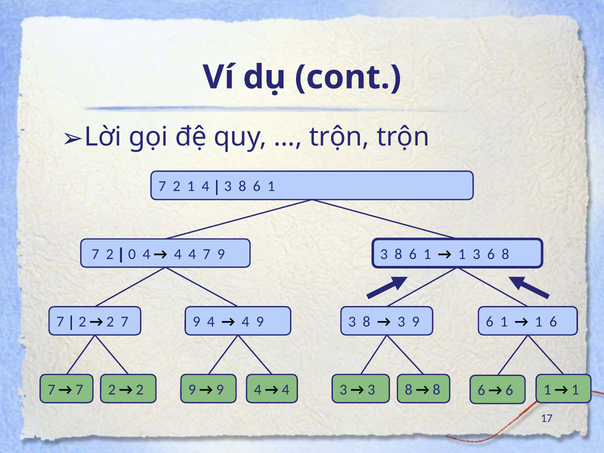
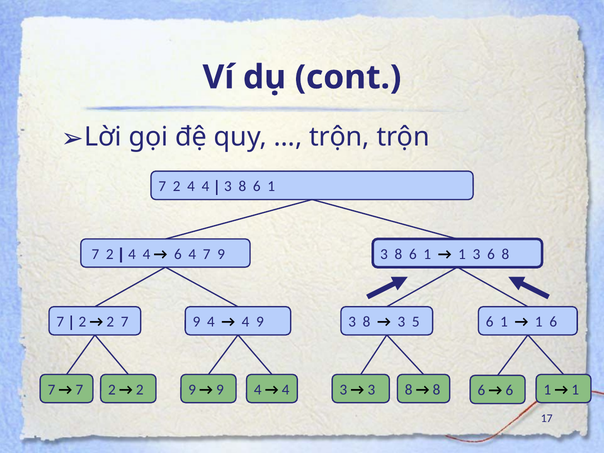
2 1: 1 -> 4 (191, 186)
0: 0 -> 4 (132, 254)
4: 4 -> 6 (178, 254)
3 9: 9 -> 5 (416, 322)
